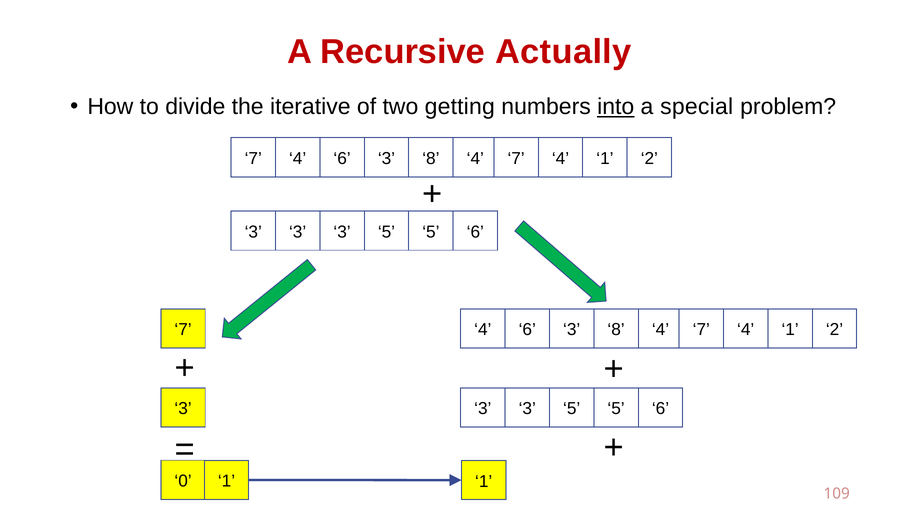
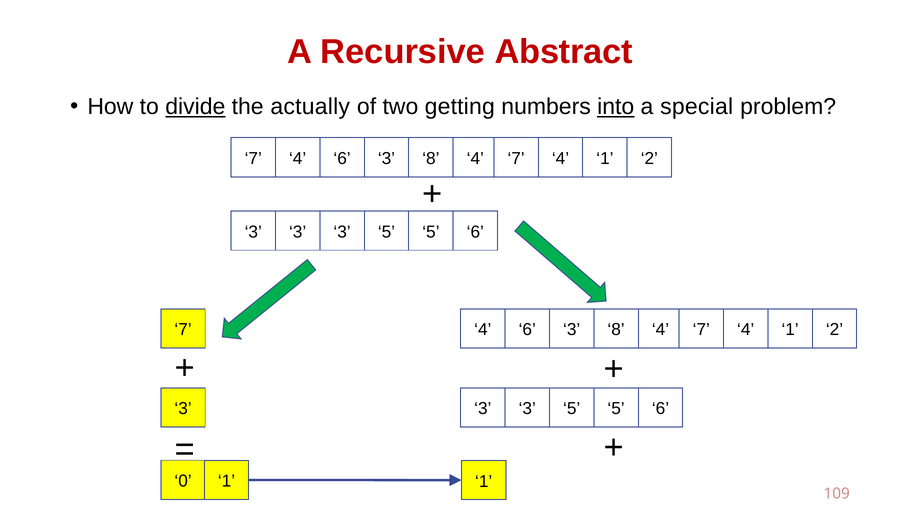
Actually: Actually -> Abstract (564, 52)
divide underline: none -> present (195, 107)
iterative: iterative -> actually (310, 107)
